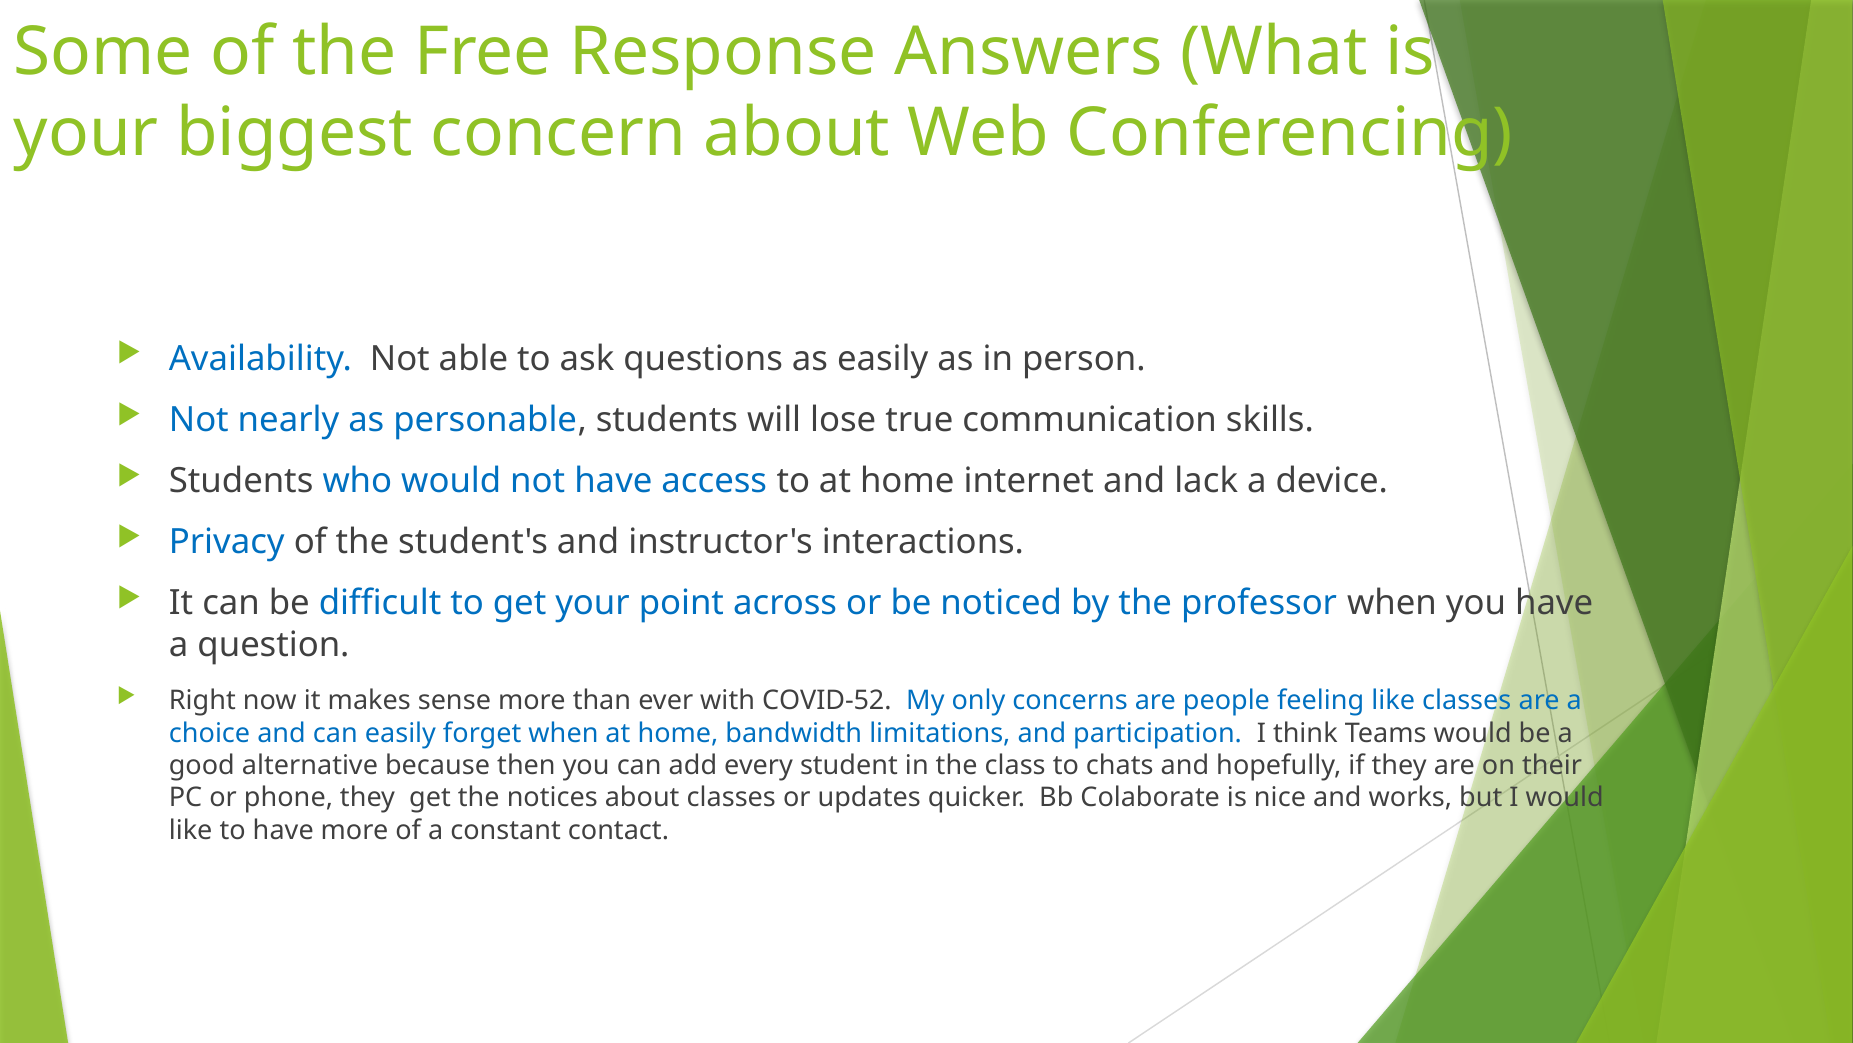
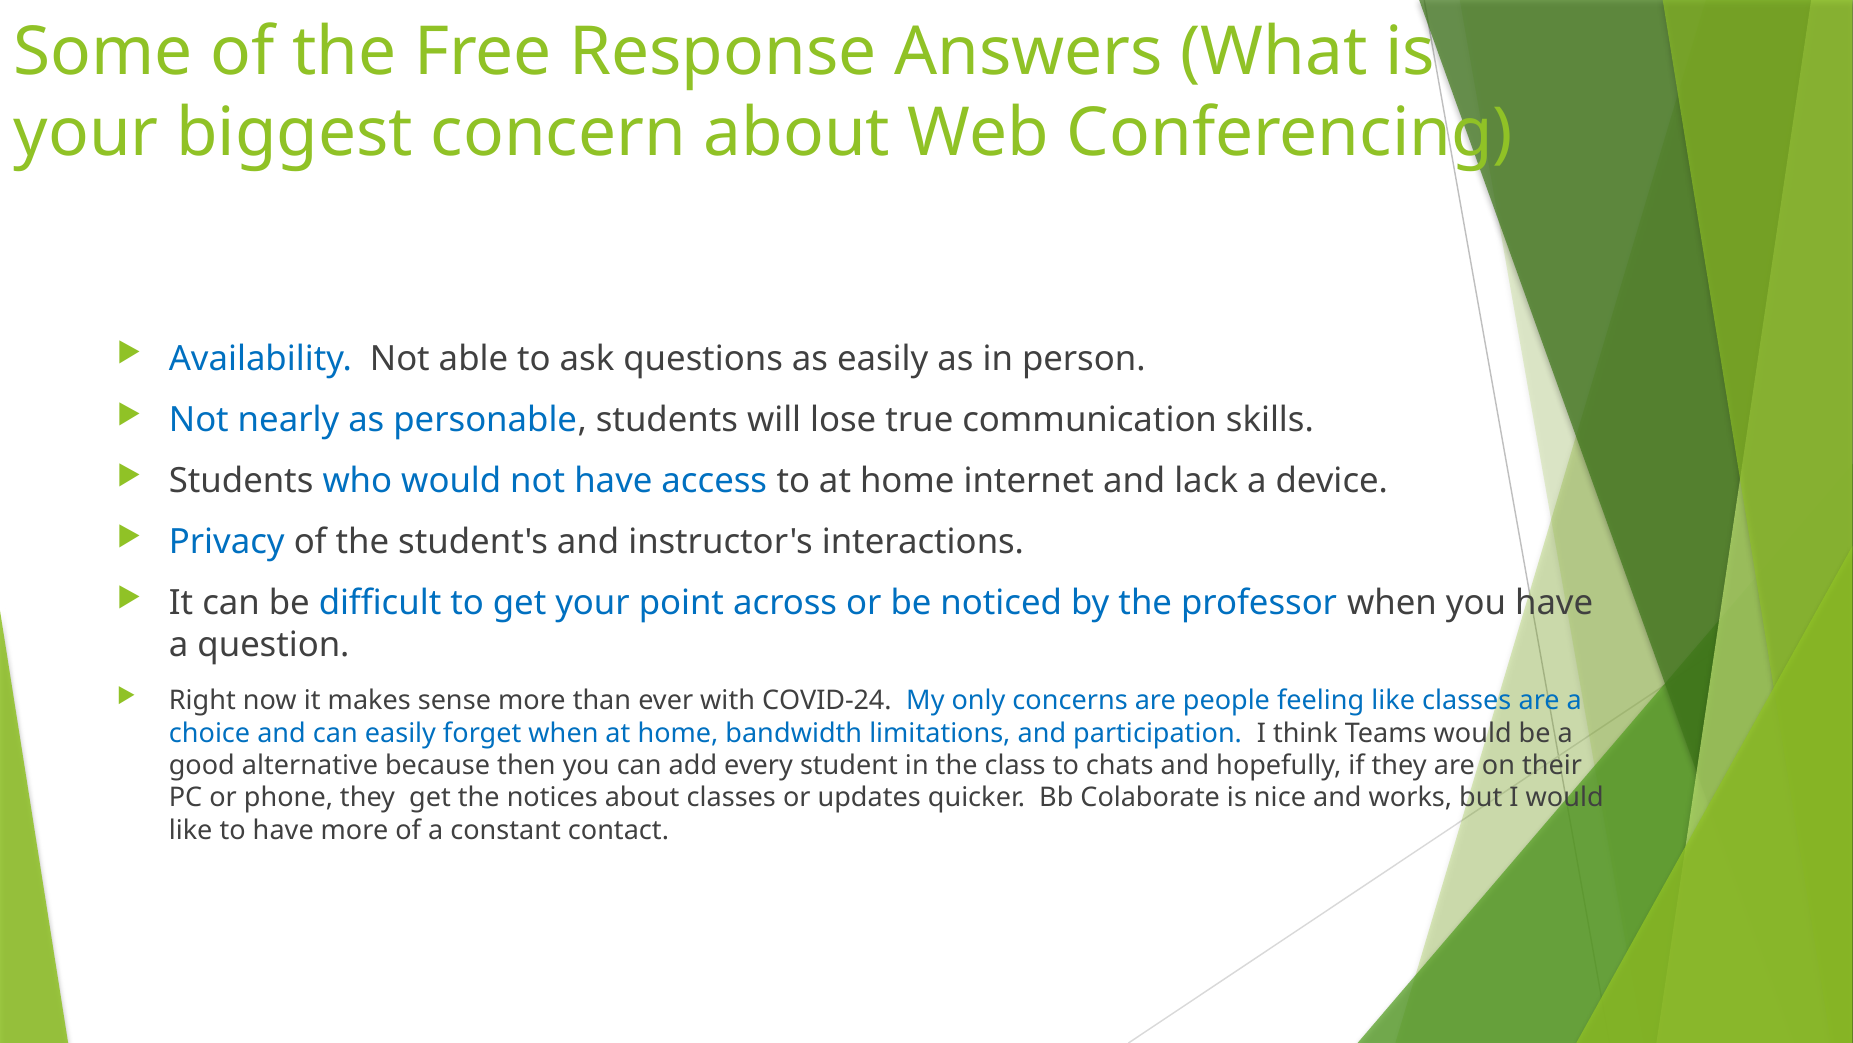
COVID-52: COVID-52 -> COVID-24 (827, 700)
